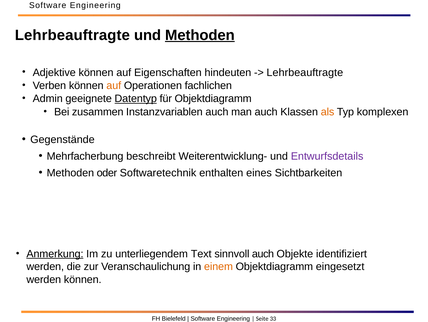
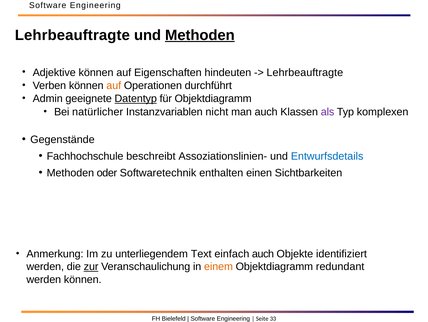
fachlichen: fachlichen -> durchführt (208, 85)
zusammen: zusammen -> natürlicher (98, 112)
Instanzvariablen auch: auch -> nicht (217, 112)
als colour: orange -> purple (328, 112)
Mehrfacherbung: Mehrfacherbung -> Fachhochschule (85, 156)
Weiterentwicklung-: Weiterentwicklung- -> Assoziationslinien- (223, 156)
Entwurfsdetails colour: purple -> blue (327, 156)
eines: eines -> einen (259, 173)
Anmerkung underline: present -> none (55, 254)
sinnvoll: sinnvoll -> einfach (232, 254)
zur underline: none -> present (91, 266)
eingesetzt: eingesetzt -> redundant (340, 266)
